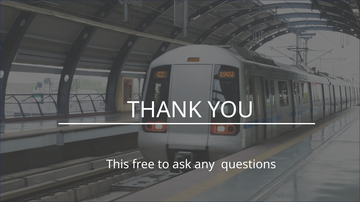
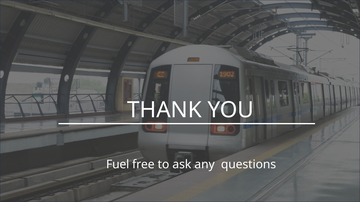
This: This -> Fuel (118, 165)
